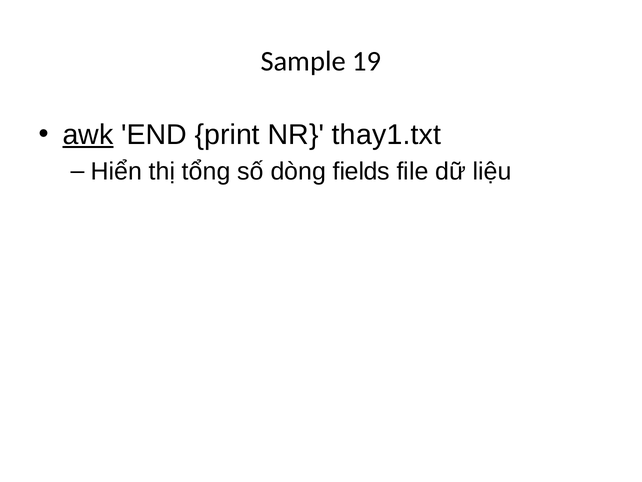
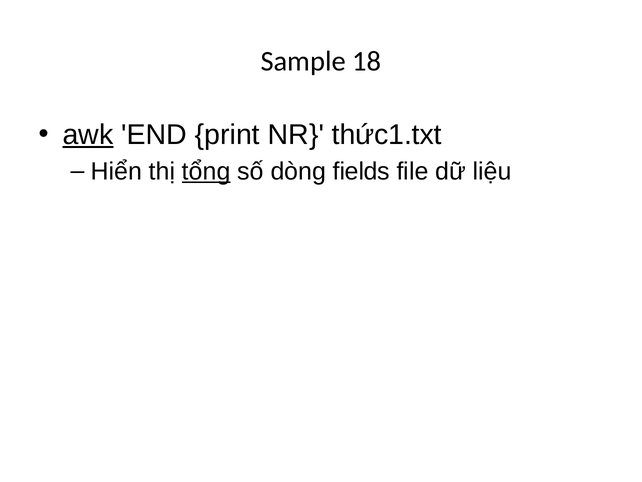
19: 19 -> 18 (367, 61)
thay1.txt: thay1.txt -> thức1.txt (387, 135)
tổng underline: none -> present (206, 172)
